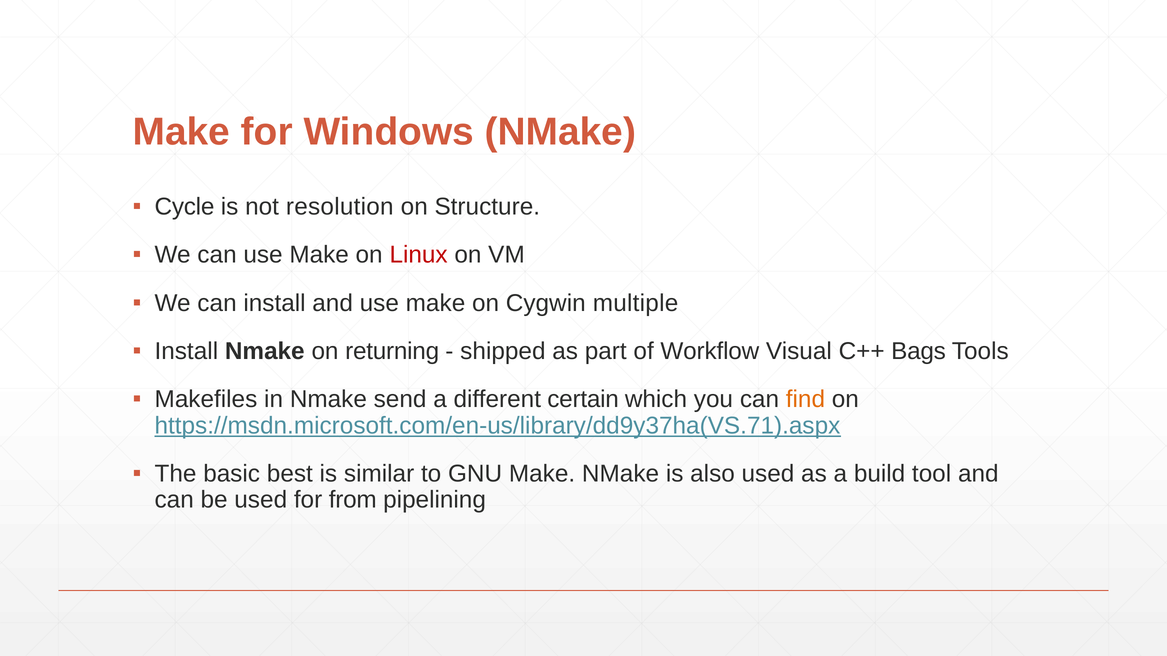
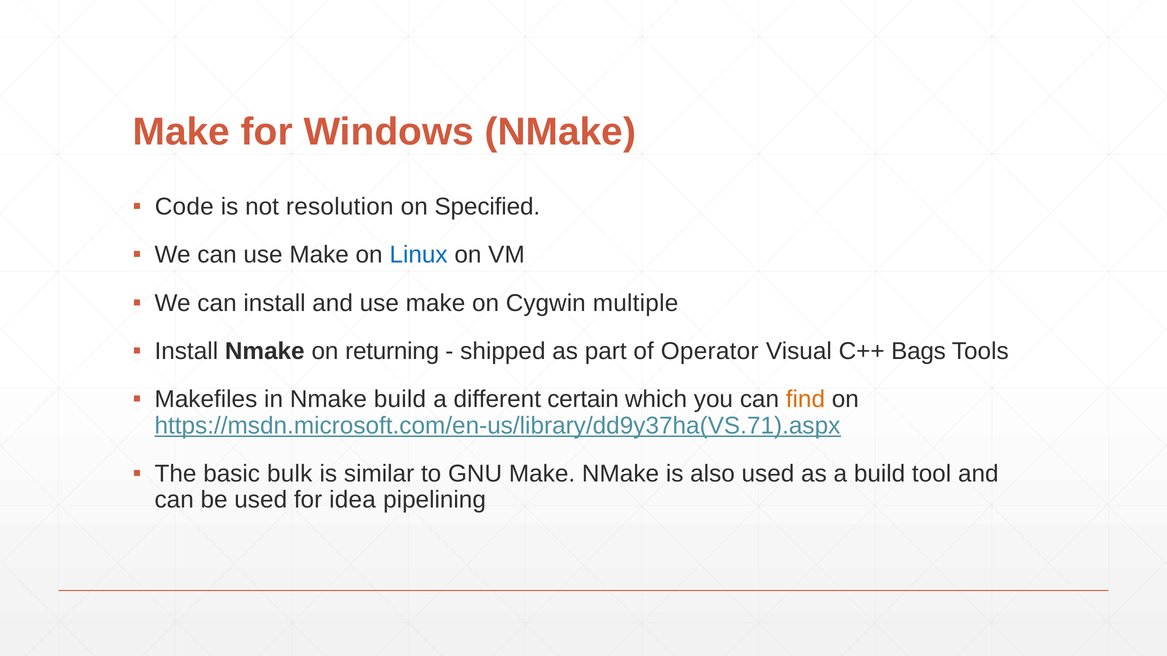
Cycle: Cycle -> Code (184, 207)
Structure: Structure -> Specified (487, 207)
Linux colour: red -> blue (419, 255)
Workflow: Workflow -> Operator (710, 351)
Nmake send: send -> build (400, 400)
best: best -> bulk (290, 474)
from: from -> idea (353, 500)
